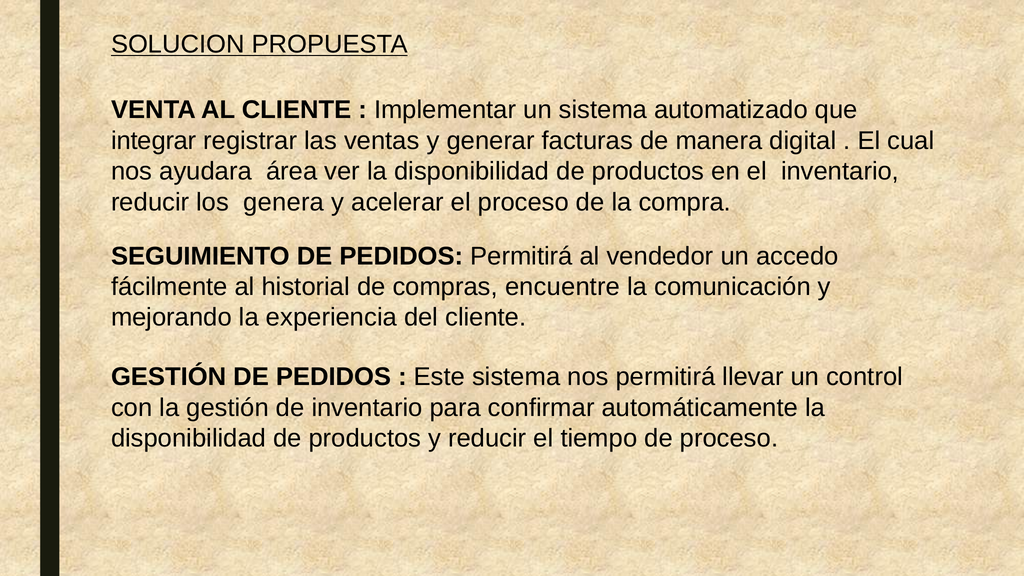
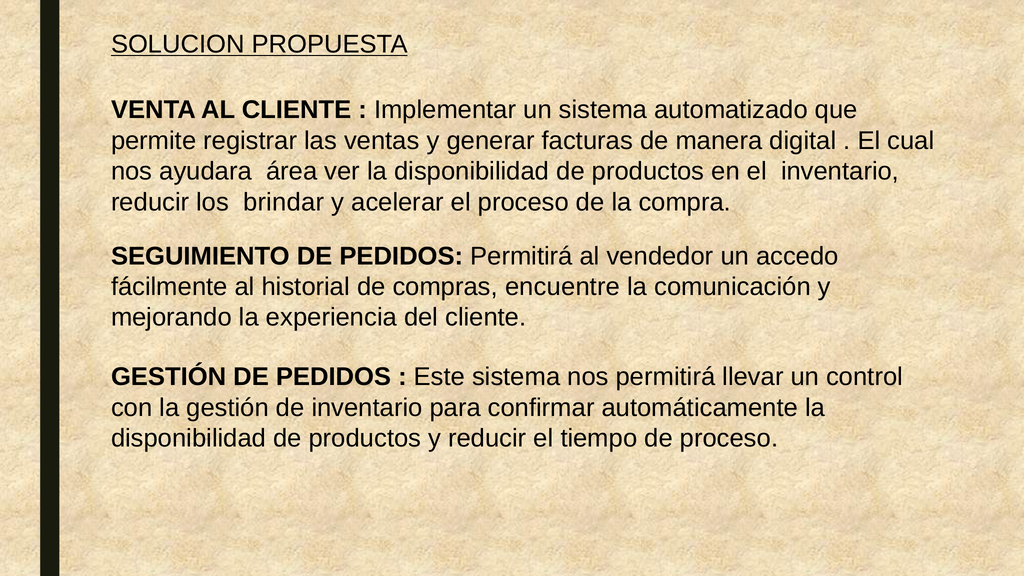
integrar: integrar -> permite (154, 141)
genera: genera -> brindar (284, 202)
